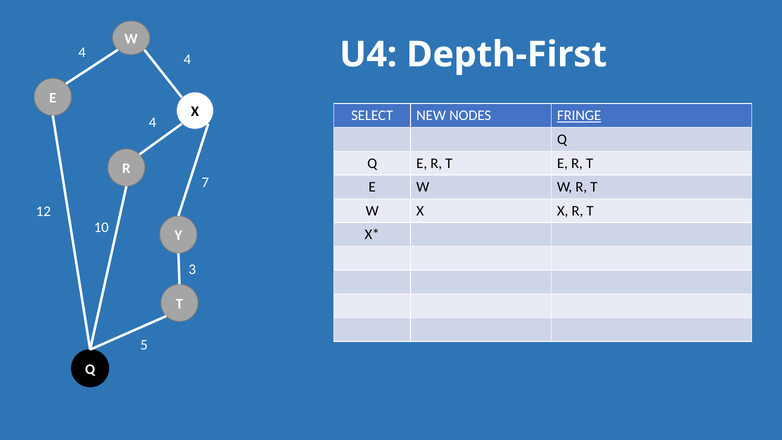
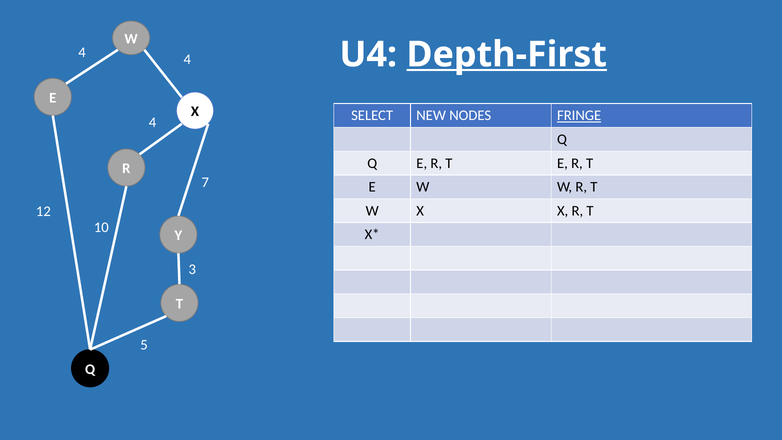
Depth-First underline: none -> present (507, 55)
